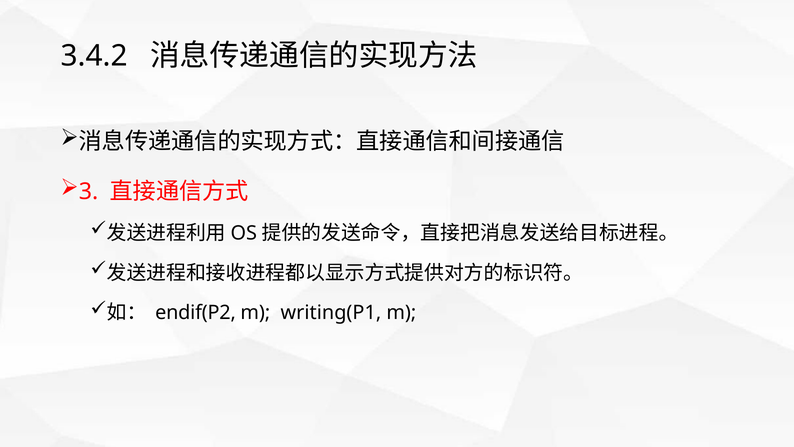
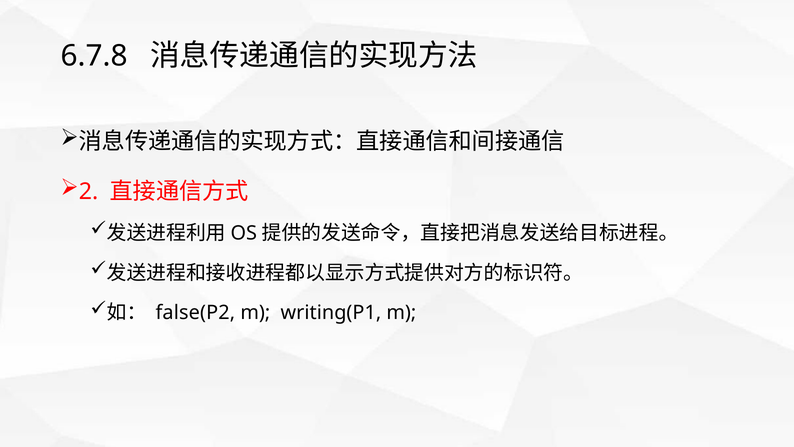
3.4.2: 3.4.2 -> 6.7.8 (94, 56)
3: 3 -> 2 (89, 191)
endif(P2: endif(P2 -> false(P2 (195, 313)
